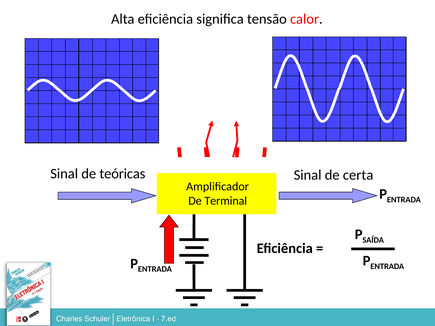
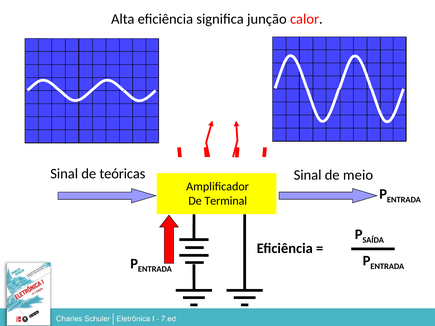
tensão: tensão -> junção (267, 19)
certa: certa -> meio (358, 175)
